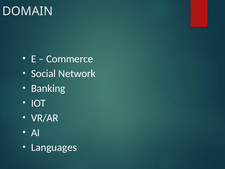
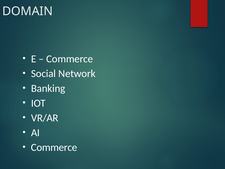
Languages: Languages -> Commerce (54, 147)
